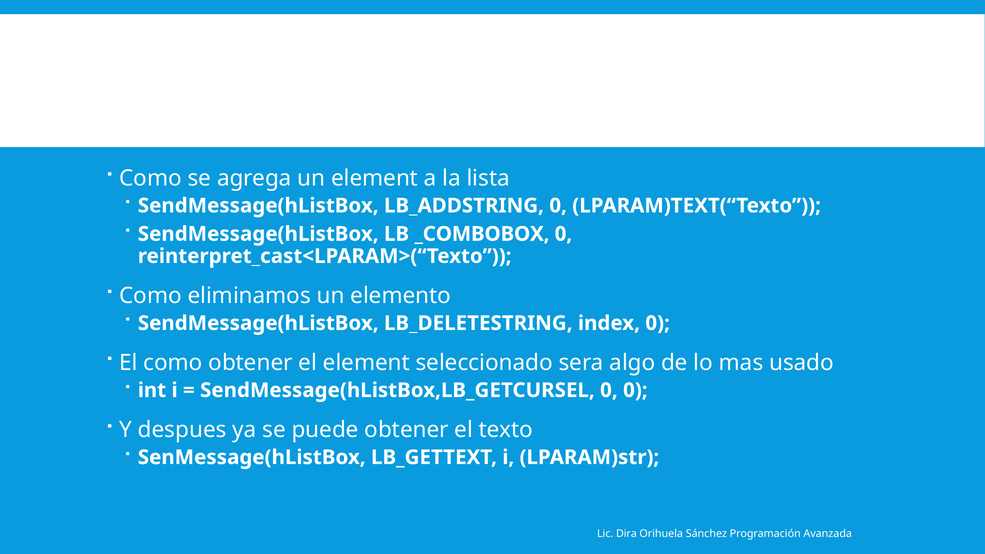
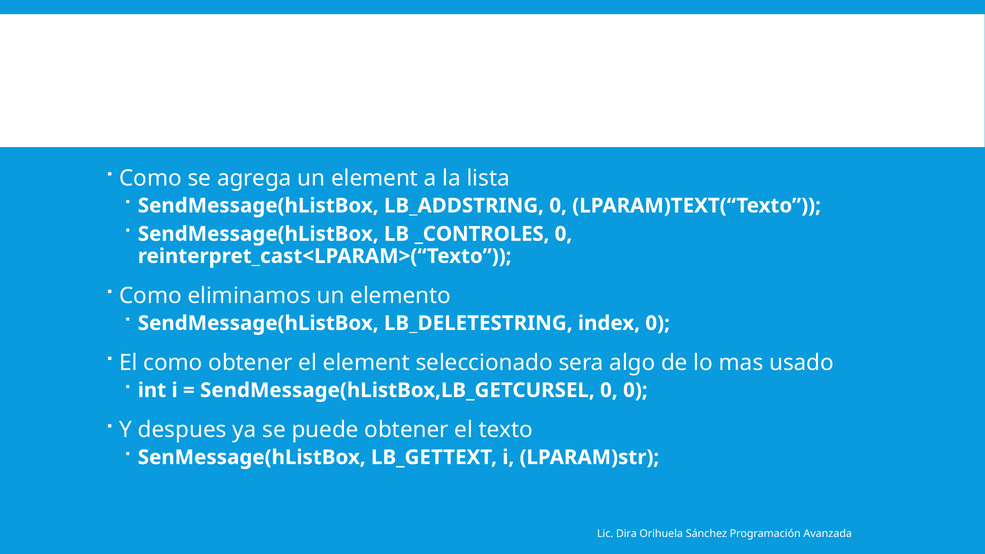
_COMBOBOX: _COMBOBOX -> _CONTROLES (482, 234)
